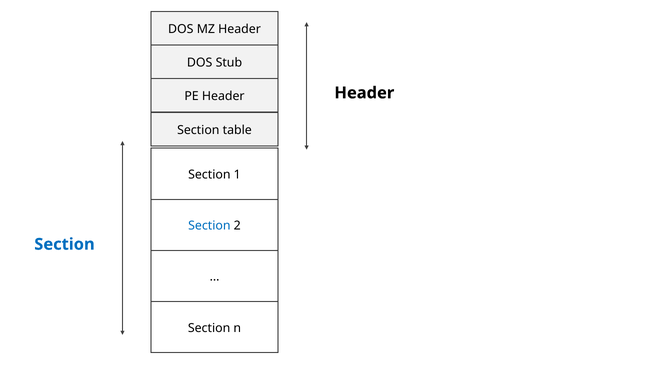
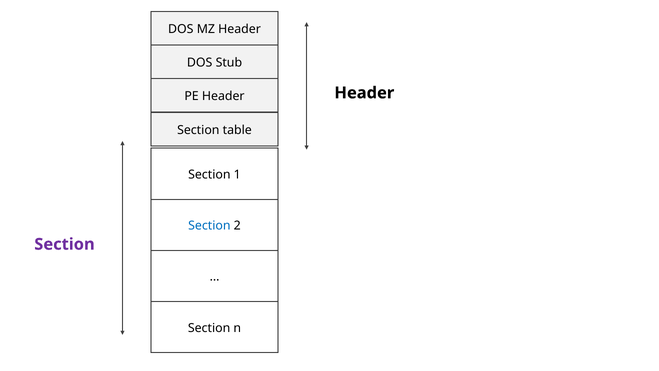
Section colour: blue -> purple (64, 244)
